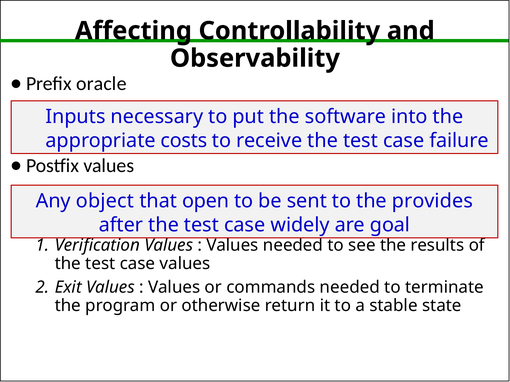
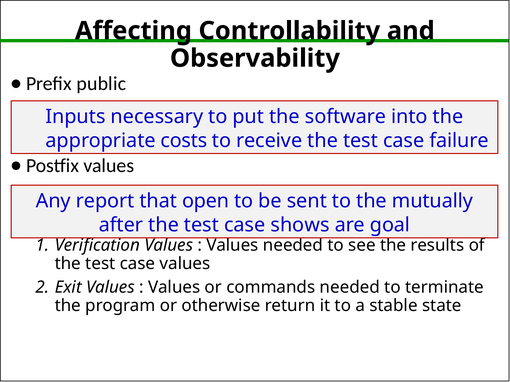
oracle: oracle -> public (101, 84)
object: object -> report (105, 201)
provides: provides -> mutually (432, 201)
widely: widely -> shows (300, 225)
